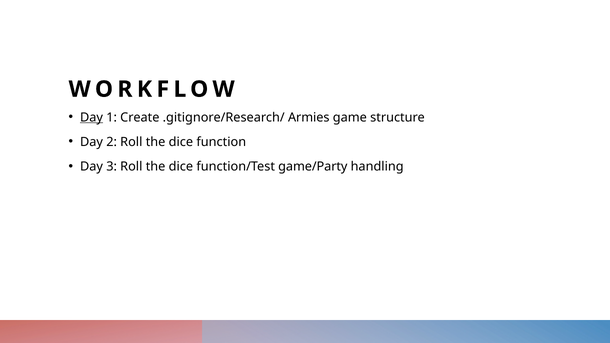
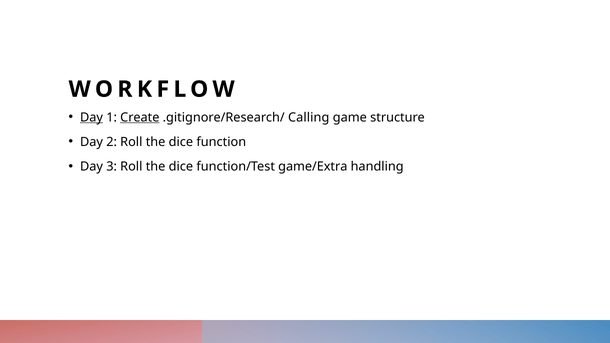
Create underline: none -> present (140, 117)
Armies: Armies -> Calling (309, 117)
game/Party: game/Party -> game/Extra (313, 167)
